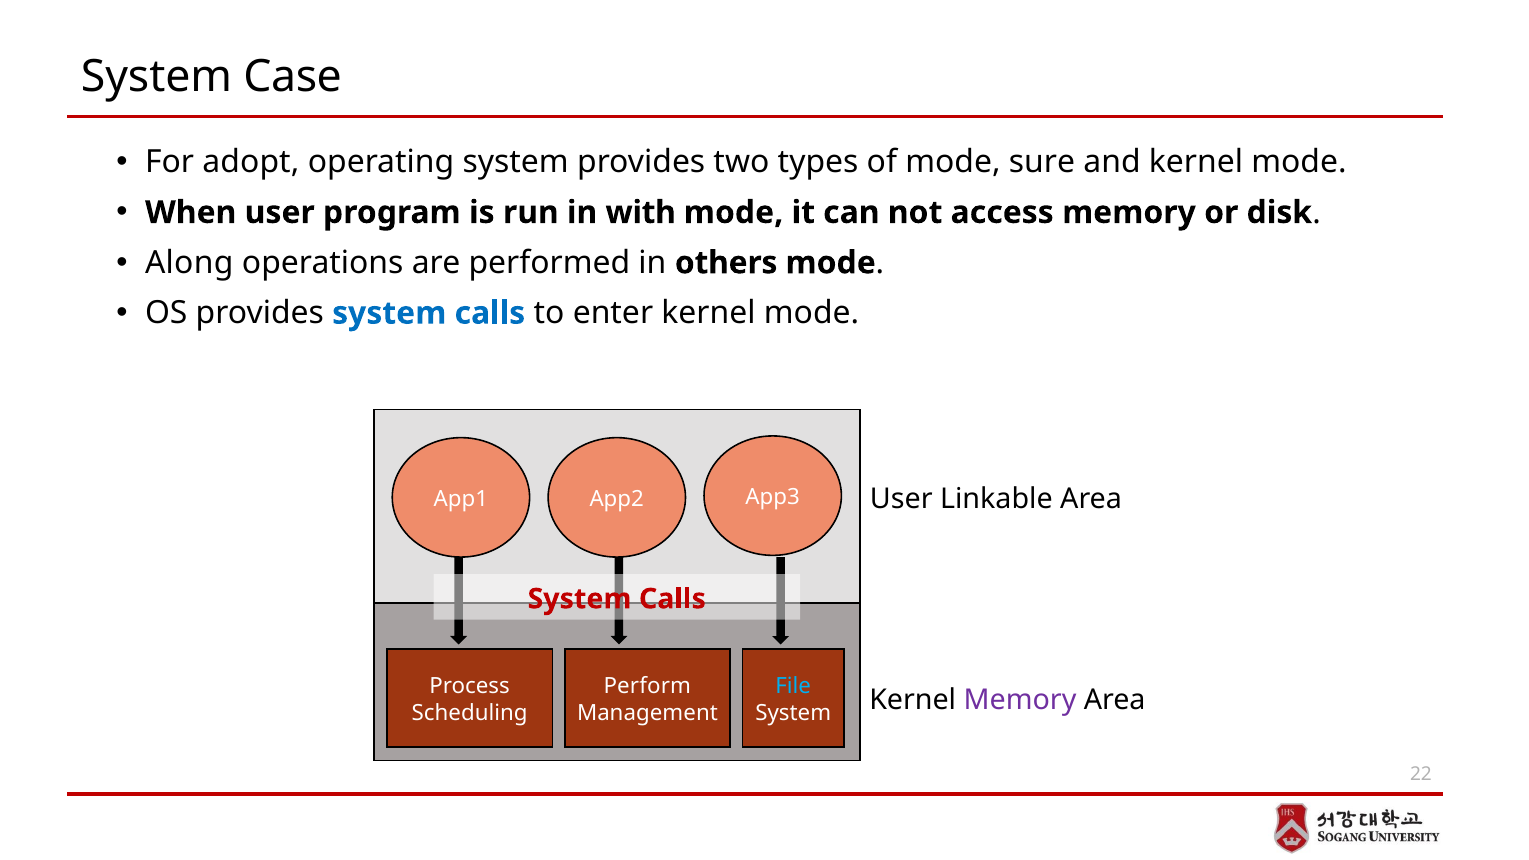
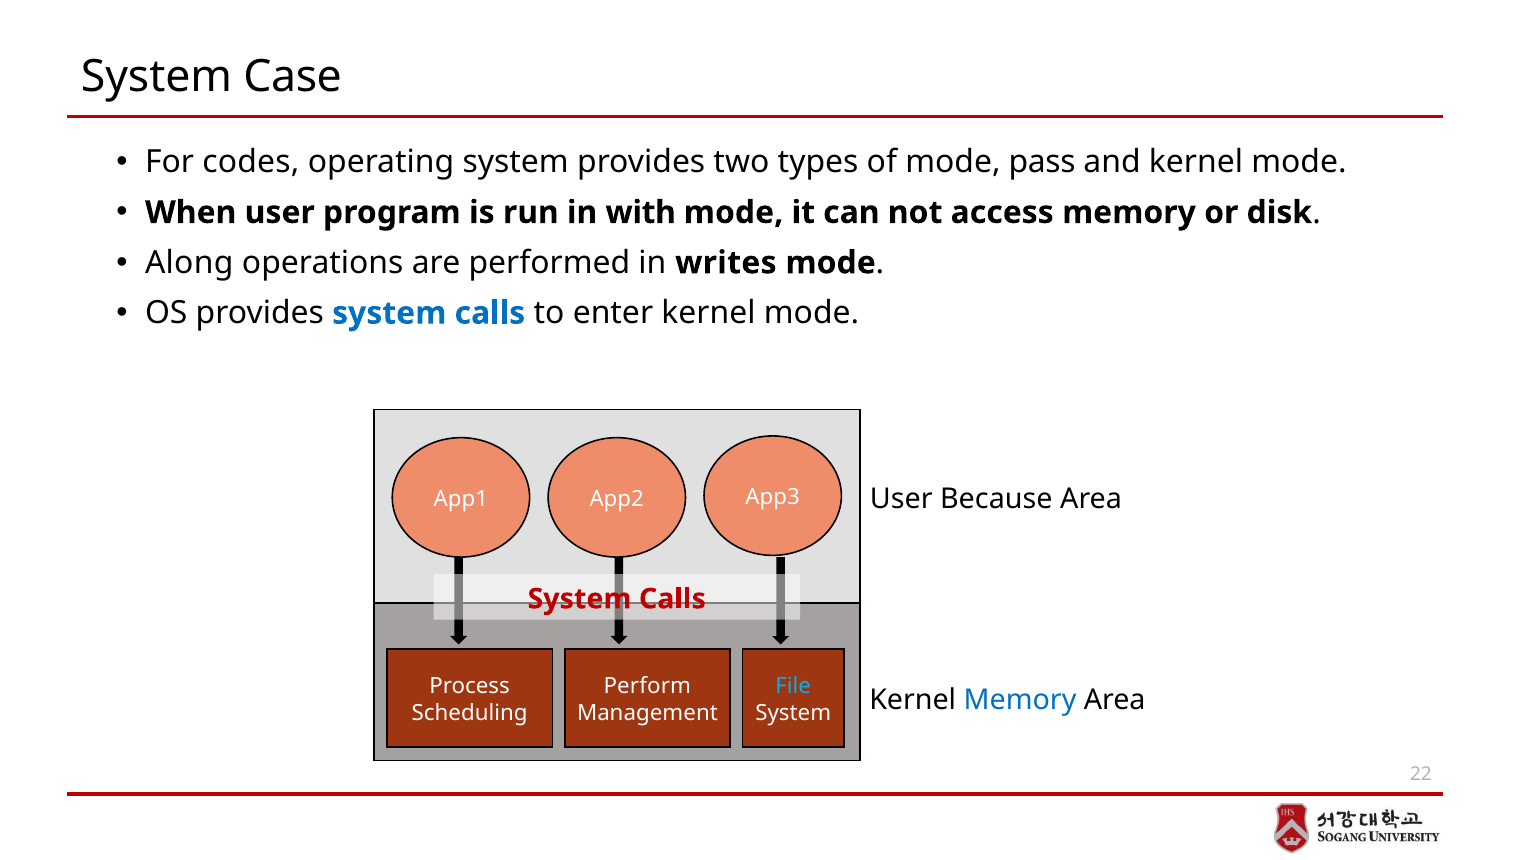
adopt: adopt -> codes (251, 162)
sure: sure -> pass (1042, 162)
others: others -> writes (726, 263)
Linkable: Linkable -> Because (996, 499)
Memory colour: purple -> blue (1020, 700)
